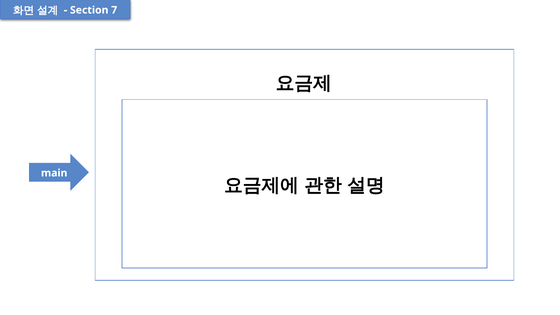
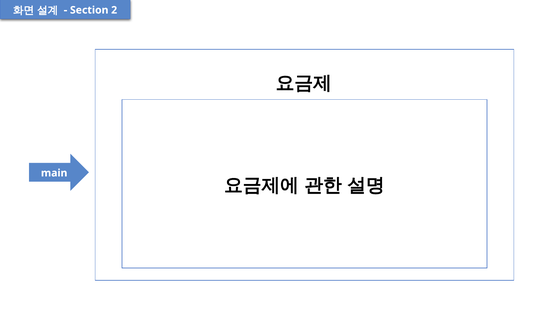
7: 7 -> 2 (114, 10)
